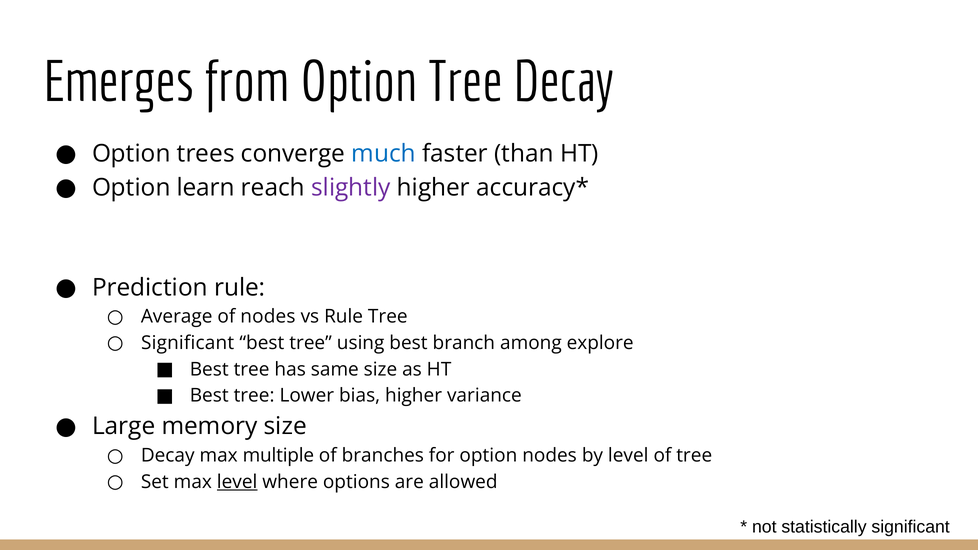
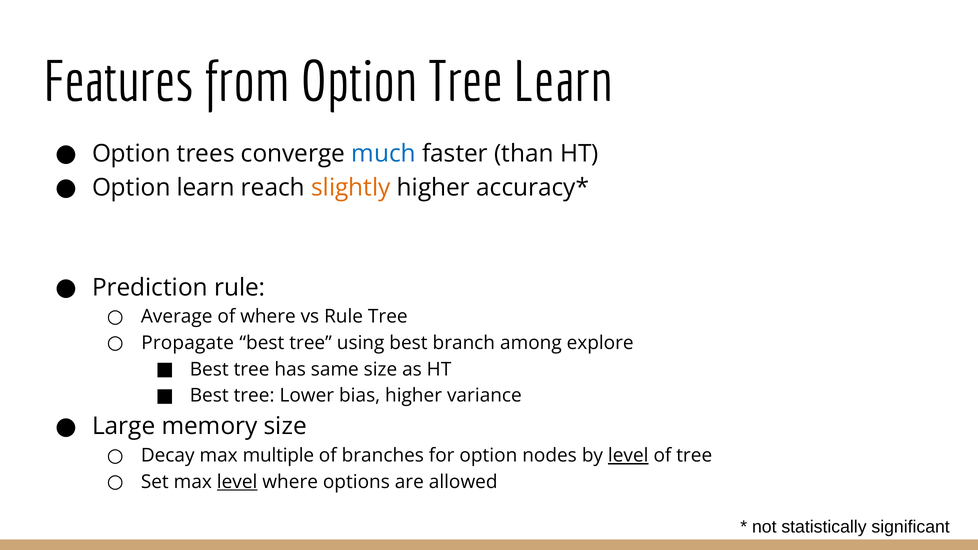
Emerges: Emerges -> Features (119, 83)
Tree Decay: Decay -> Learn (563, 83)
slightly colour: purple -> orange (351, 188)
of nodes: nodes -> where (268, 317)
Significant: Significant -> Propagate (188, 343)
level underline: none -> present (628, 456)
